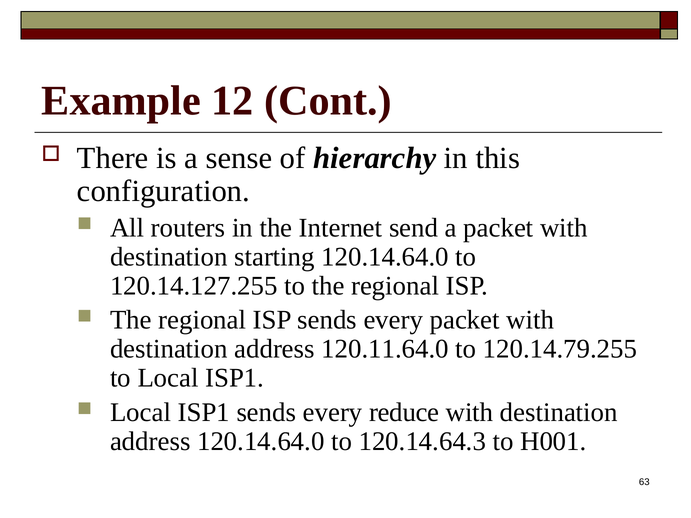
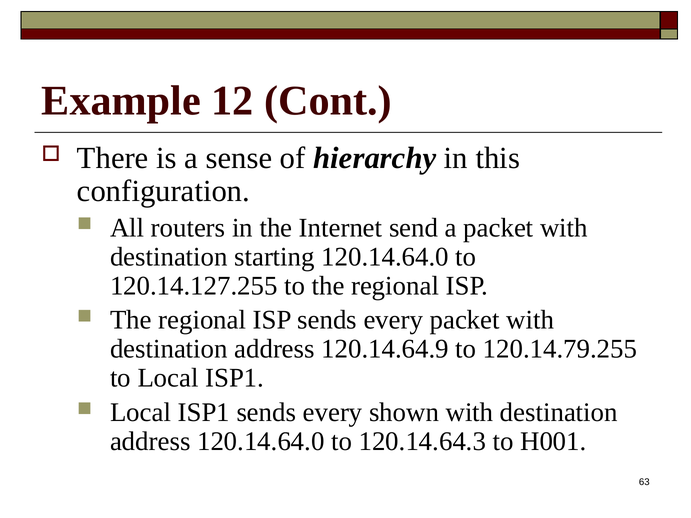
120.11.64.0: 120.11.64.0 -> 120.14.64.9 (385, 349)
reduce: reduce -> shown (404, 413)
